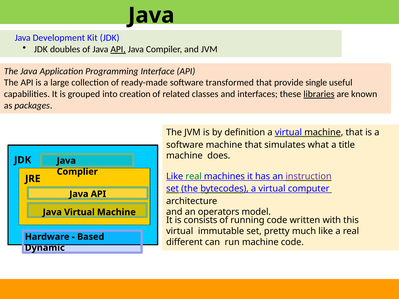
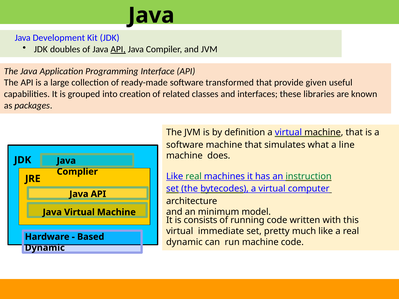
single: single -> given (316, 83)
libraries underline: present -> none (319, 94)
title: title -> line (347, 145)
instruction colour: purple -> green (309, 176)
operators: operators -> minimum (219, 212)
immutable: immutable -> immediate (221, 231)
different: different -> dynamic (184, 242)
